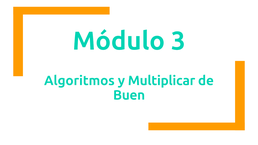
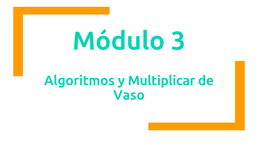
Buen: Buen -> Vaso (129, 95)
